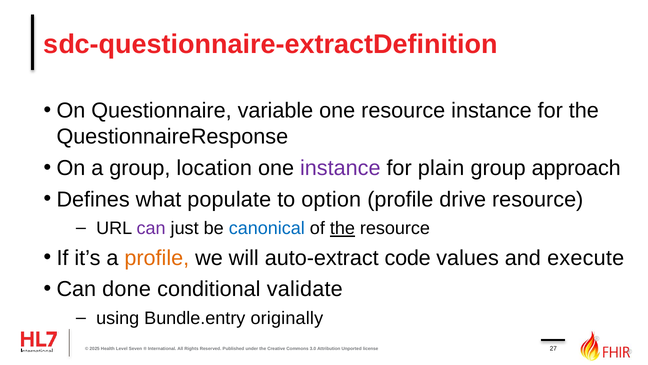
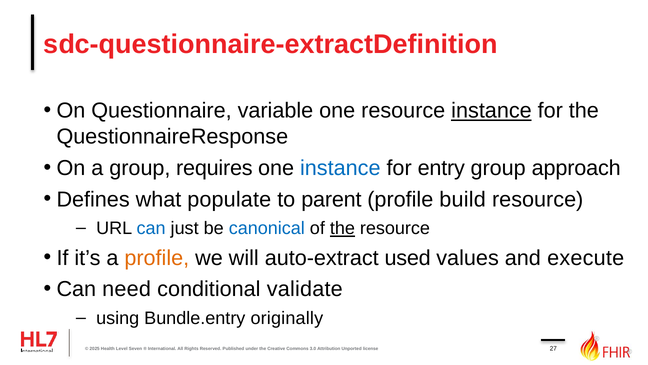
instance underline: none -> present (491, 111)
location: location -> requires (214, 168)
instance colour: purple -> blue (340, 168)
plain: plain -> entry (441, 168)
option: option -> parent (331, 199)
drive: drive -> build (463, 199)
can colour: purple -> blue (151, 228)
code: code -> used (408, 258)
done: done -> need (127, 289)
